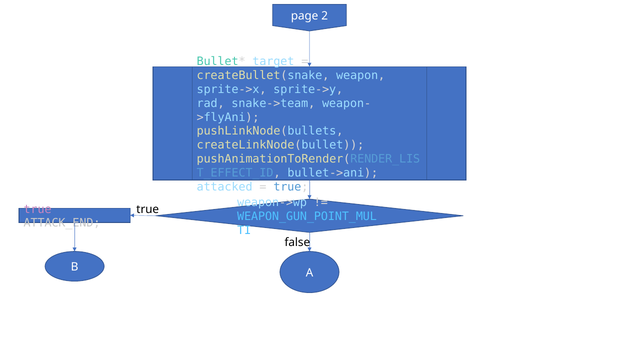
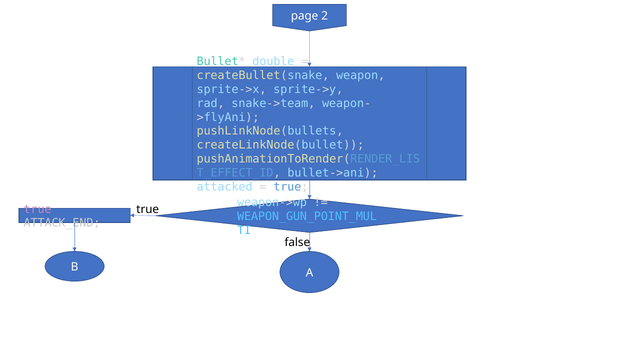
target: target -> double (273, 62)
